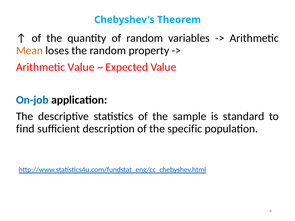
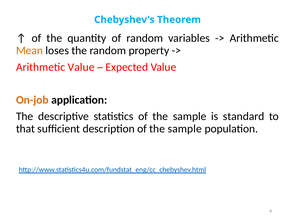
On-job colour: blue -> orange (32, 100)
find: find -> that (25, 129)
description of the specific: specific -> sample (185, 129)
